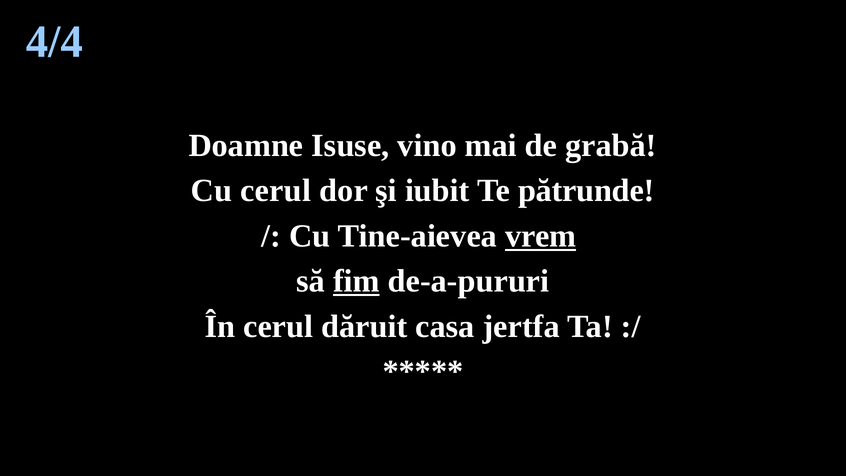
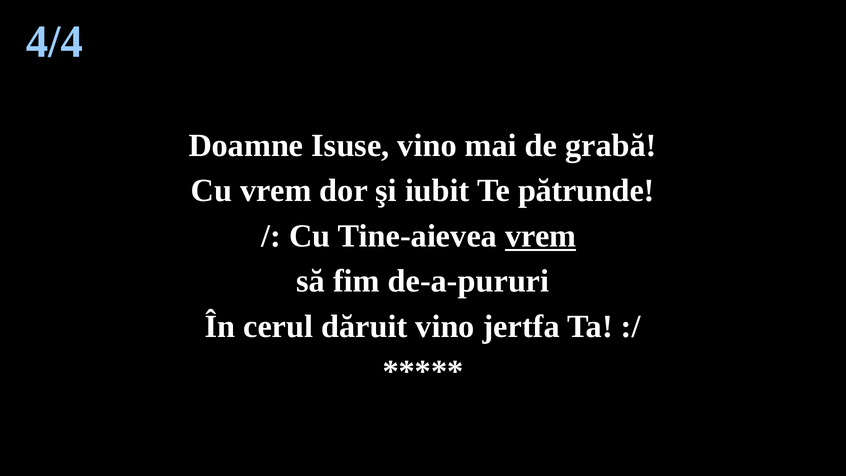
Cu cerul: cerul -> vrem (276, 191)
fim underline: present -> none (356, 281)
dăruit casa: casa -> vino (445, 326)
